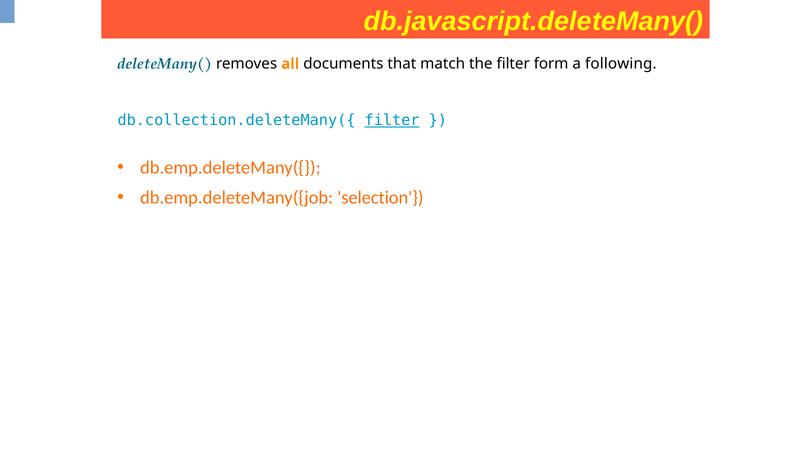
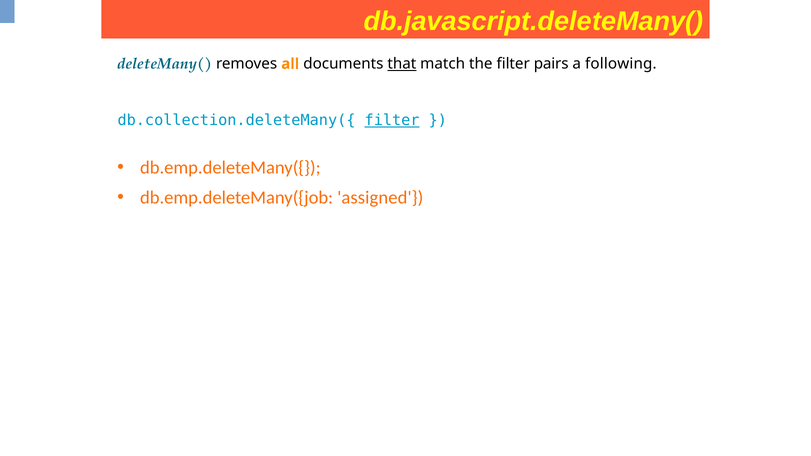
that underline: none -> present (402, 64)
form: form -> pairs (551, 64)
selection: selection -> assigned (380, 198)
